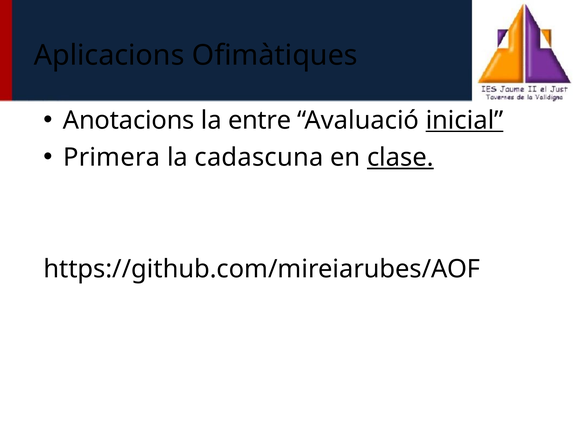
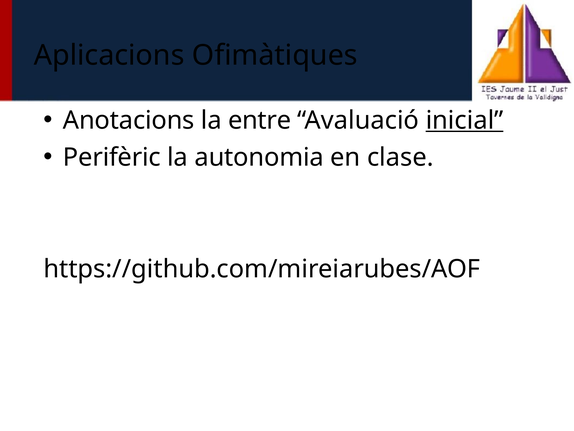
Primera: Primera -> Perifèric (112, 157)
cadascuna: cadascuna -> autonomia (259, 157)
clase underline: present -> none (400, 157)
